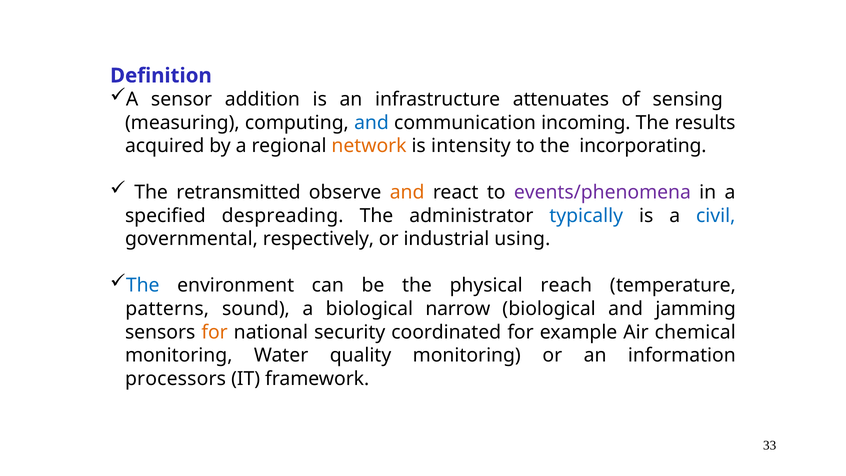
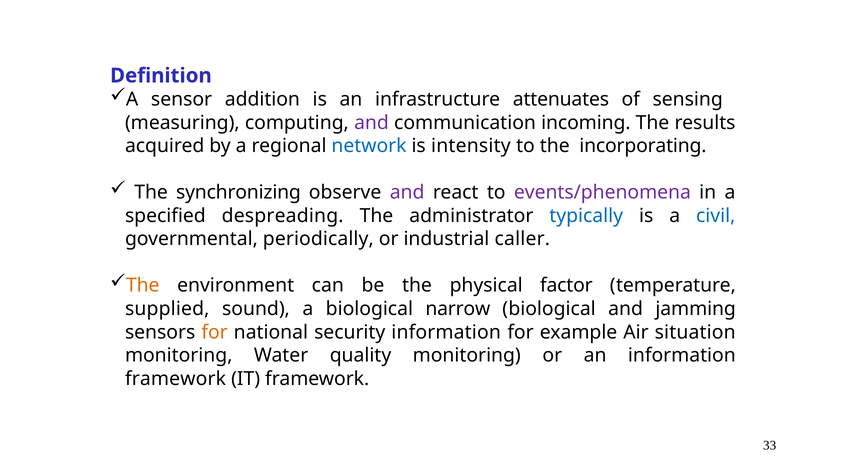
and colour: blue -> purple (372, 123)
network colour: orange -> blue (369, 146)
retransmitted: retransmitted -> synchronizing (238, 192)
and colour: orange -> purple (407, 192)
respectively: respectively -> periodically (318, 239)
using: using -> caller (522, 239)
The colour: blue -> orange (143, 286)
reach: reach -> factor (566, 286)
patterns: patterns -> supplied (167, 309)
security coordinated: coordinated -> information (446, 332)
chemical: chemical -> situation (695, 332)
processors: processors -> framework (176, 379)
